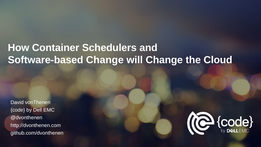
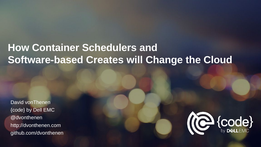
Software-based Change: Change -> Creates (105, 60)
